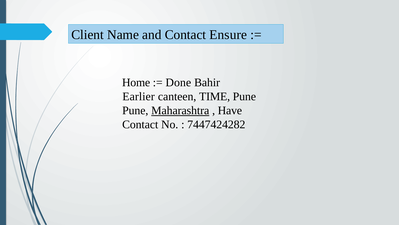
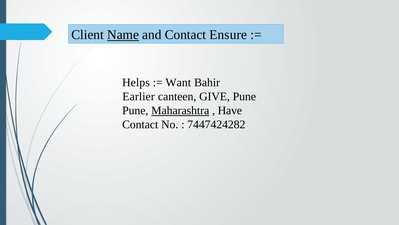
Name underline: none -> present (123, 35)
Home: Home -> Helps (136, 82)
Done: Done -> Want (178, 82)
TIME: TIME -> GIVE (215, 96)
